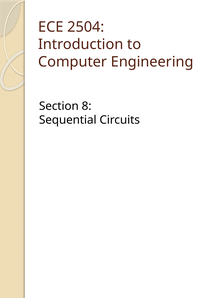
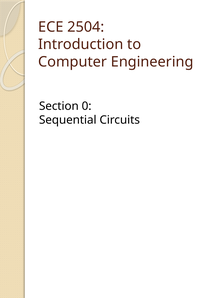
8: 8 -> 0 (87, 106)
